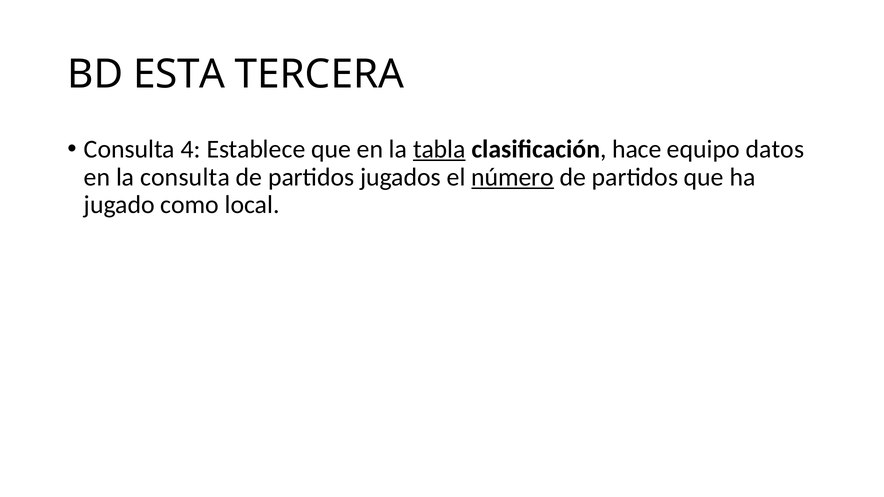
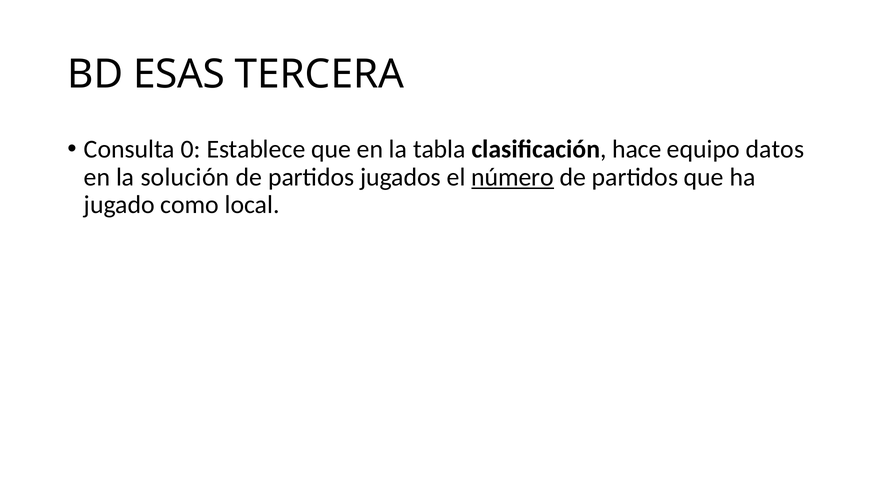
ESTA: ESTA -> ESAS (179, 74)
4: 4 -> 0 (191, 149)
tabla underline: present -> none (439, 149)
la consulta: consulta -> solución (185, 177)
